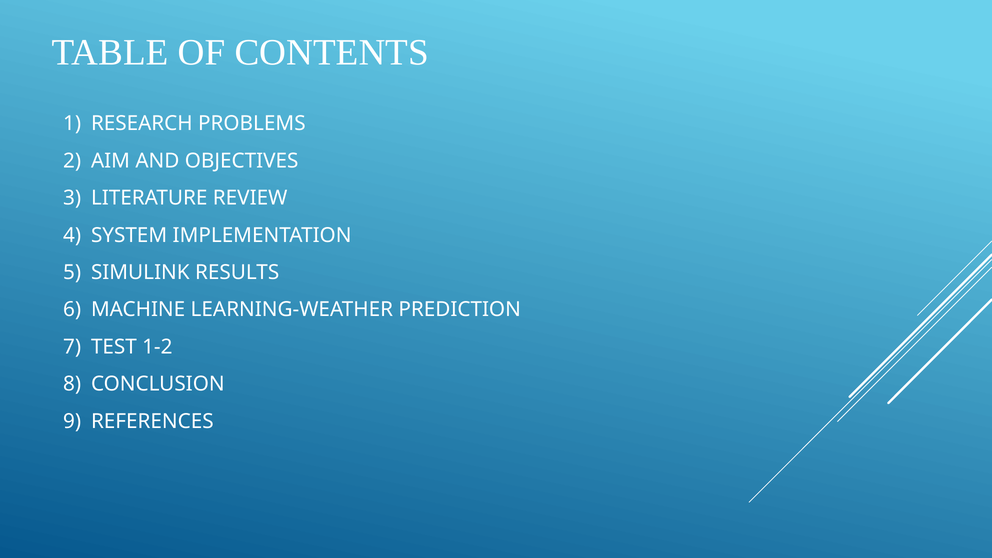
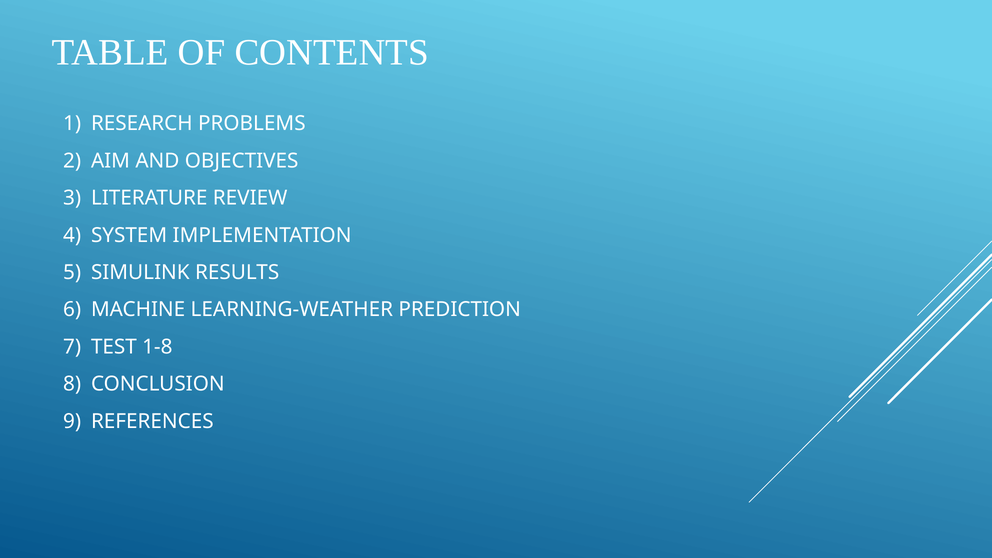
1-2: 1-2 -> 1-8 (157, 347)
